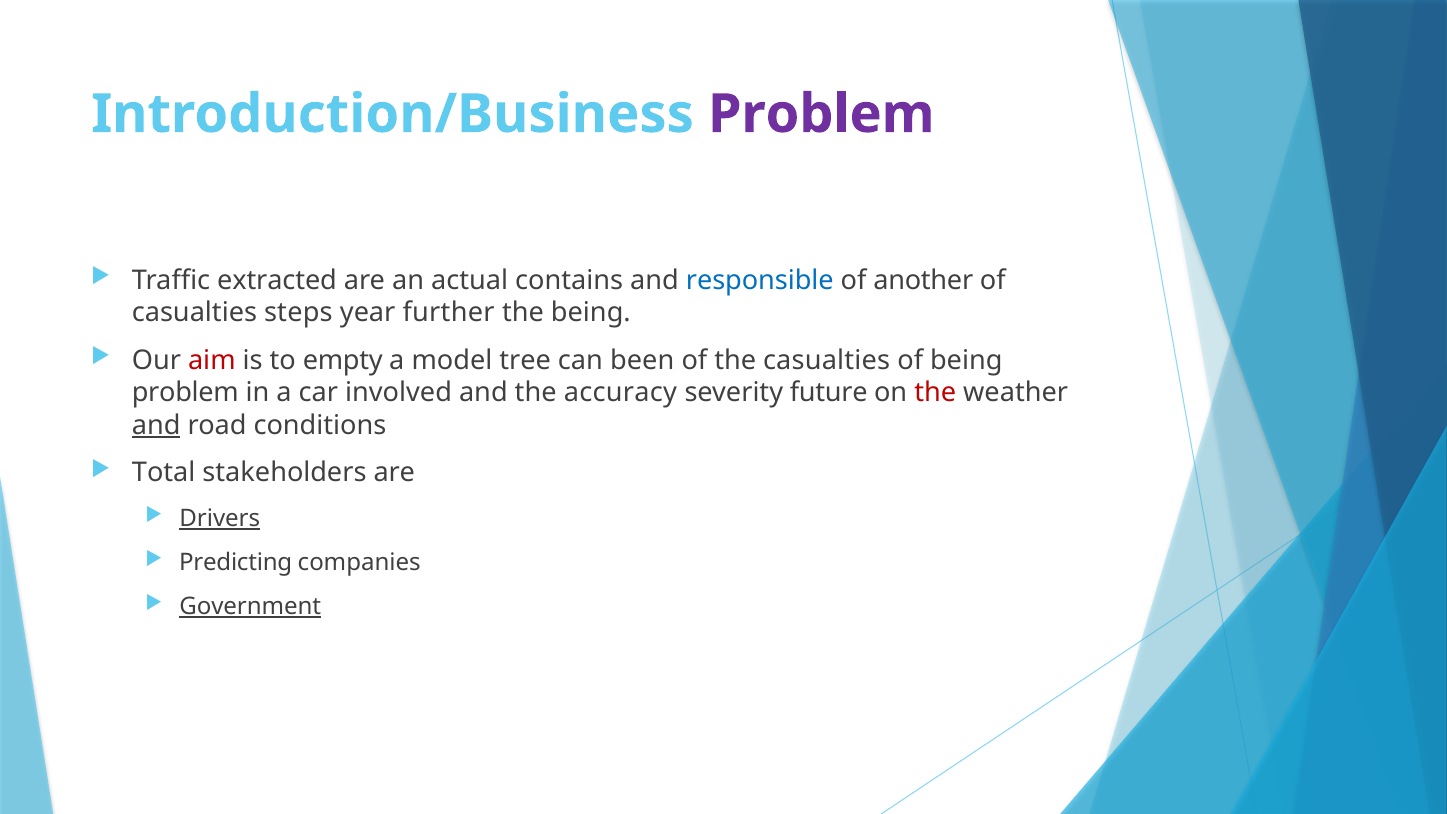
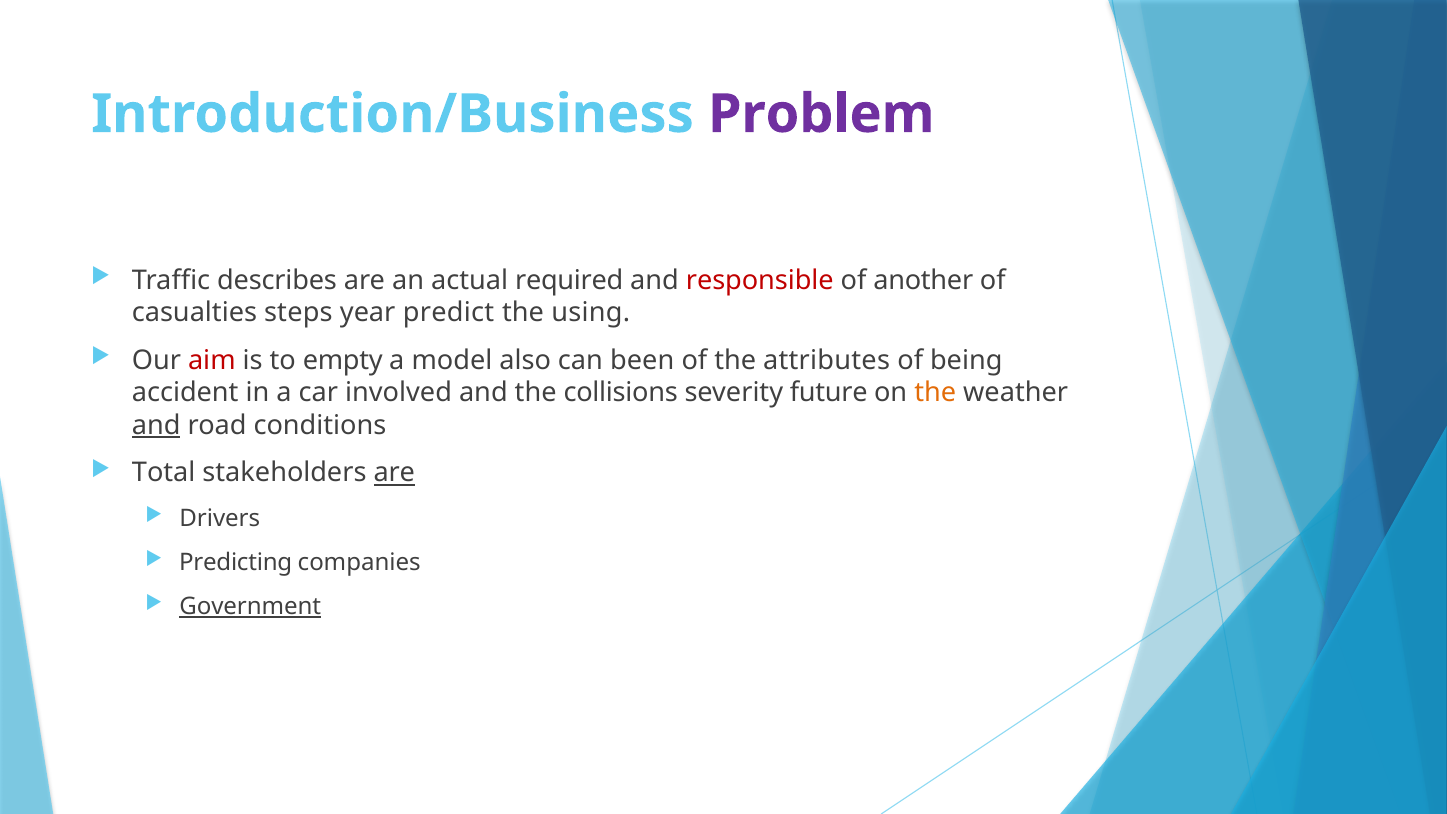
extracted: extracted -> describes (277, 280)
contains: contains -> required (569, 280)
responsible colour: blue -> red (760, 280)
further: further -> predict (449, 313)
the being: being -> using (591, 313)
tree: tree -> also (525, 360)
the casualties: casualties -> attributes (827, 360)
problem: problem -> accident (185, 393)
accuracy: accuracy -> collisions (621, 393)
the colour: red -> orange (935, 393)
are underline: none -> present (394, 473)
Drivers underline: present -> none (220, 519)
